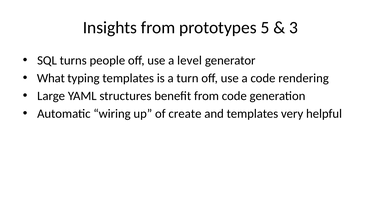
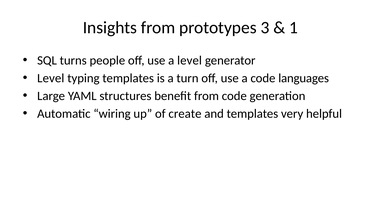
5: 5 -> 3 (265, 28)
3: 3 -> 1 (294, 28)
What: What -> Level (51, 78)
rendering: rendering -> languages (304, 78)
